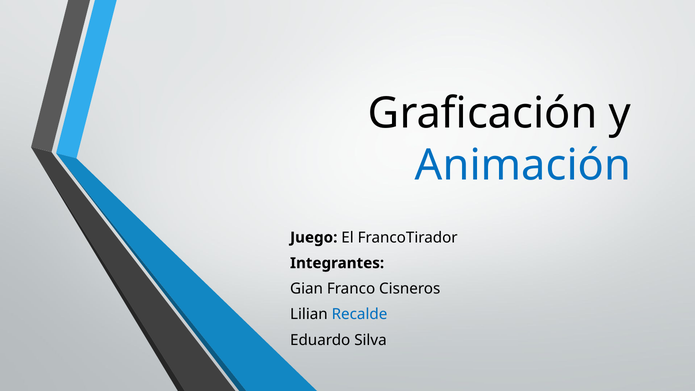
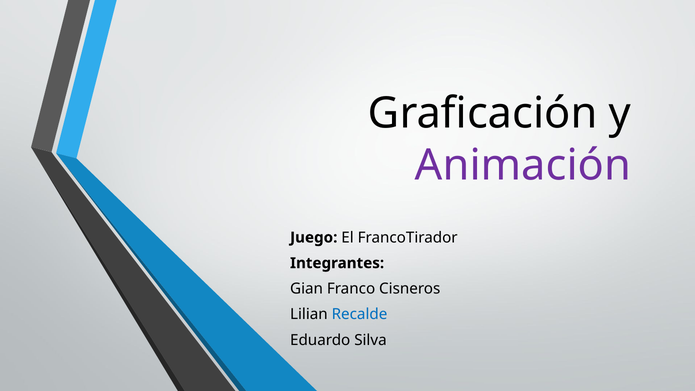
Animación colour: blue -> purple (523, 166)
